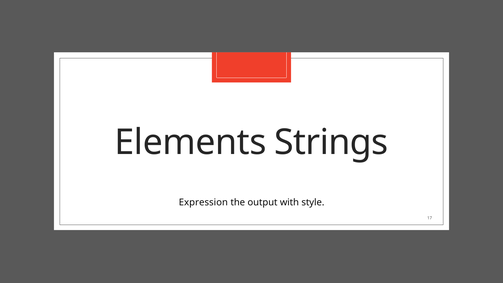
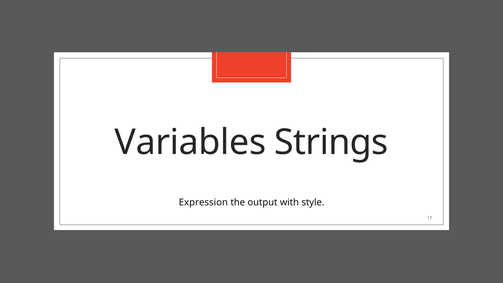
Elements: Elements -> Variables (190, 142)
